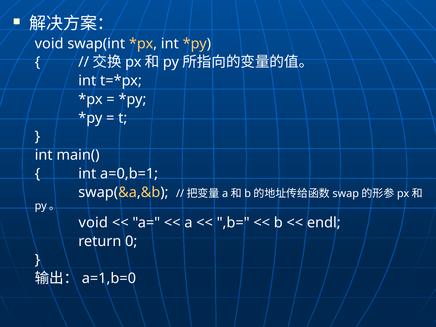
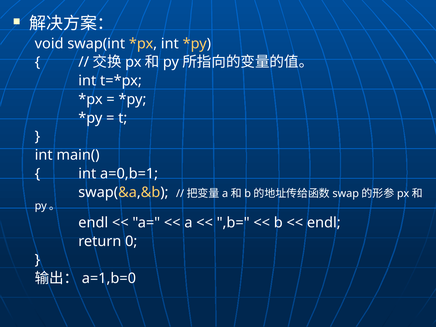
void: void -> endl (93, 223)
